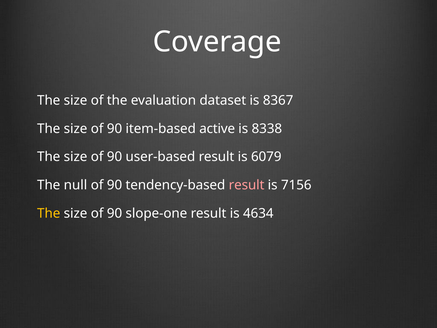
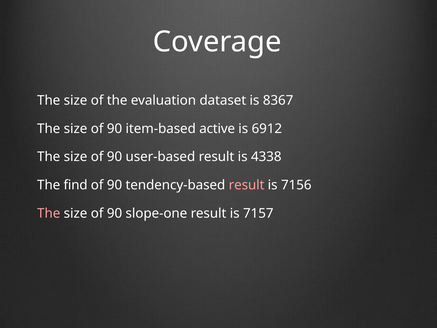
8338: 8338 -> 6912 (267, 129)
6079: 6079 -> 4338 (266, 157)
null: null -> find (76, 185)
The colour: yellow -> pink (49, 213)
4634: 4634 -> 7157 (258, 213)
